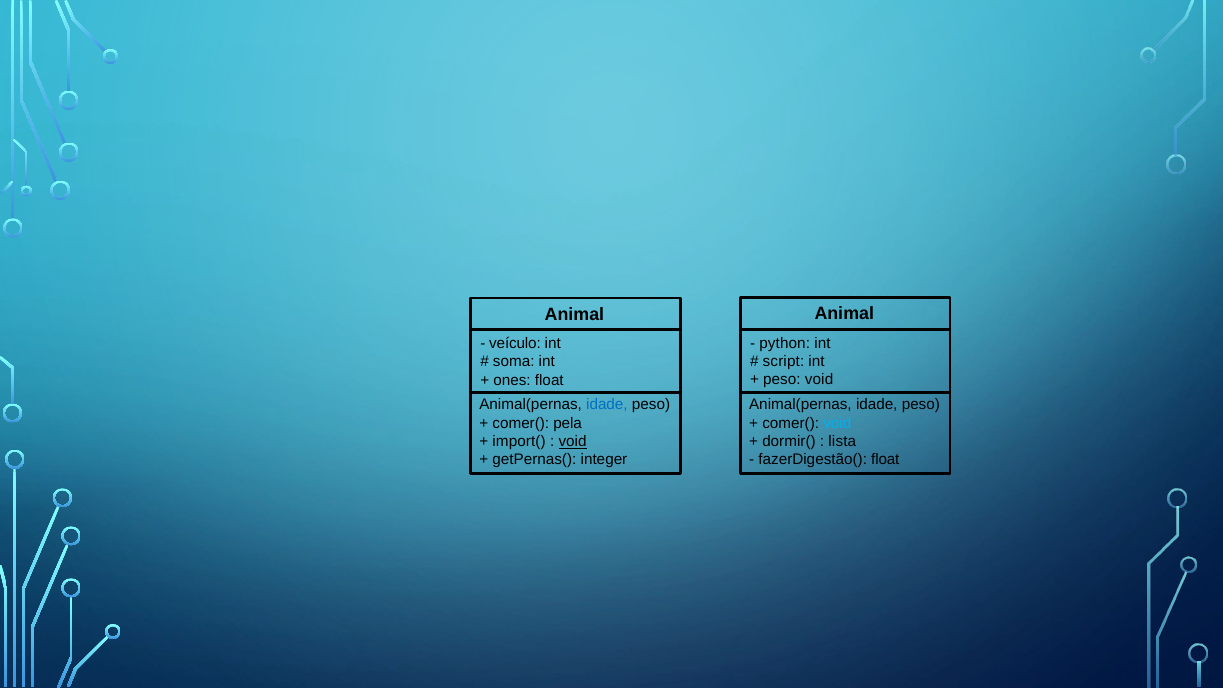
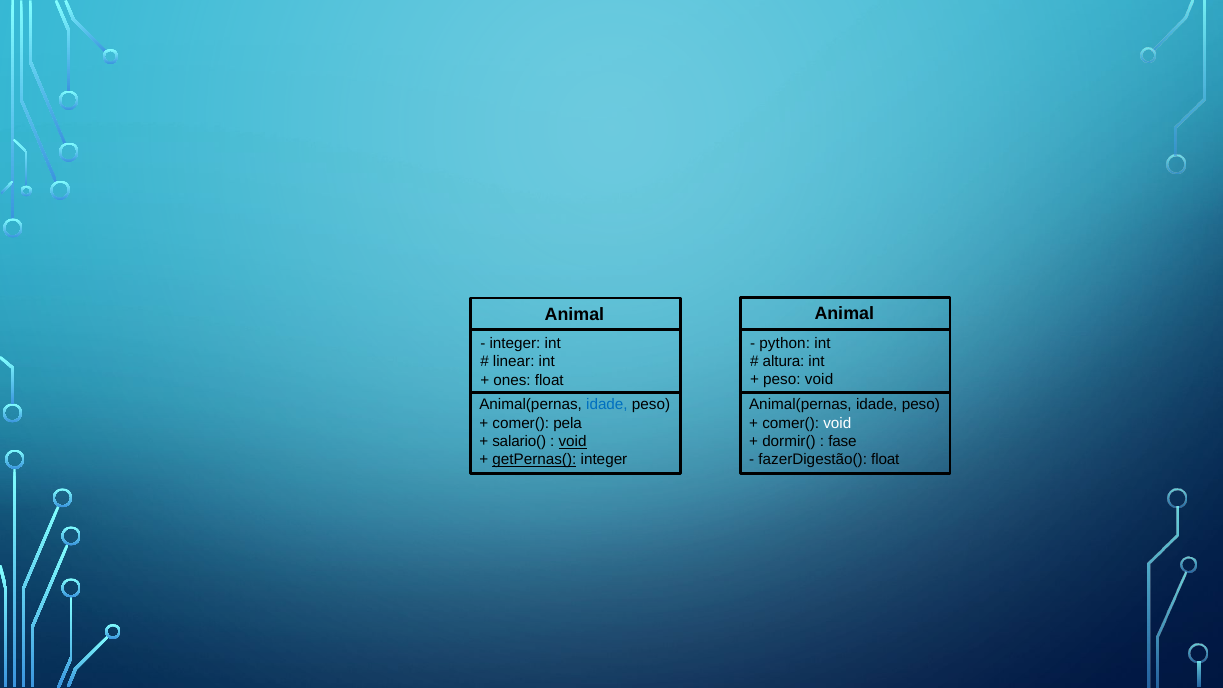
veículo: veículo -> integer (515, 343)
script: script -> altura (784, 362)
soma: soma -> linear (514, 362)
void colour: light blue -> white (837, 423)
lista: lista -> fase (842, 441)
import(: import( -> salario( (519, 441)
getPernas( underline: none -> present (534, 460)
